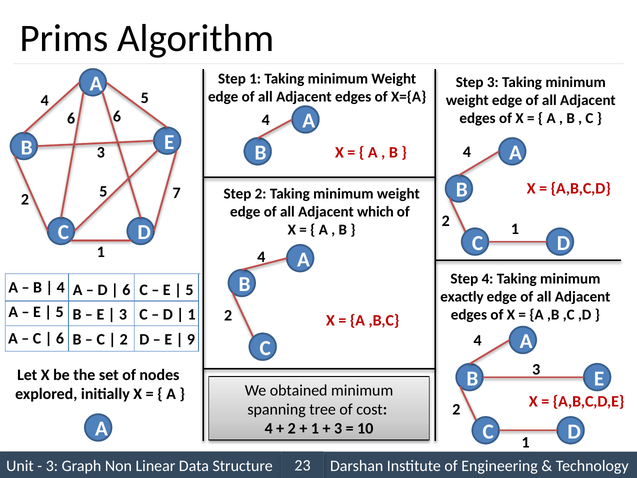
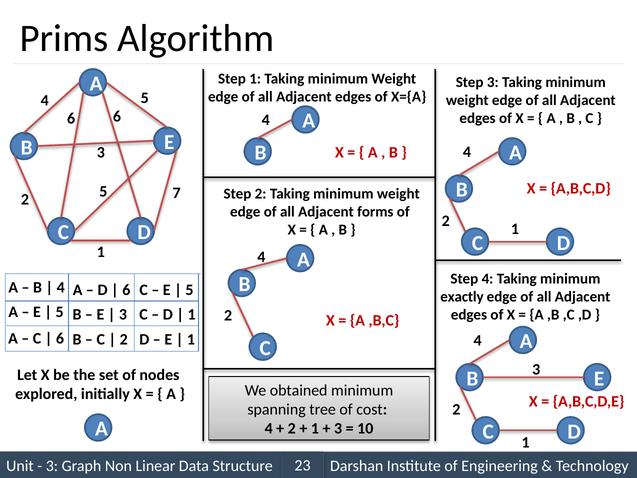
which: which -> forms (375, 212)
9: 9 -> 1 (191, 339)
